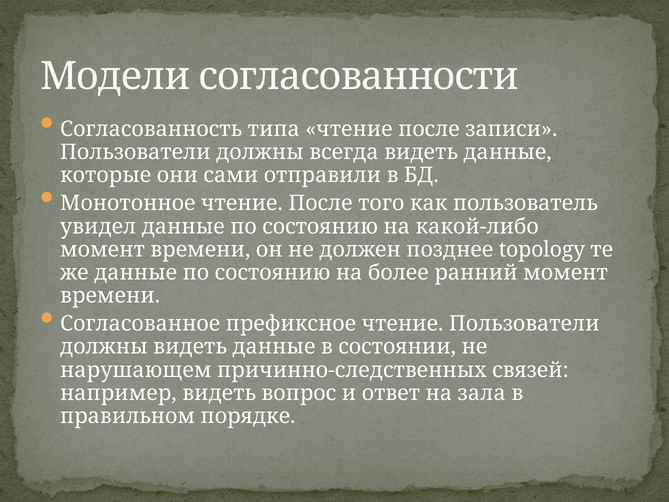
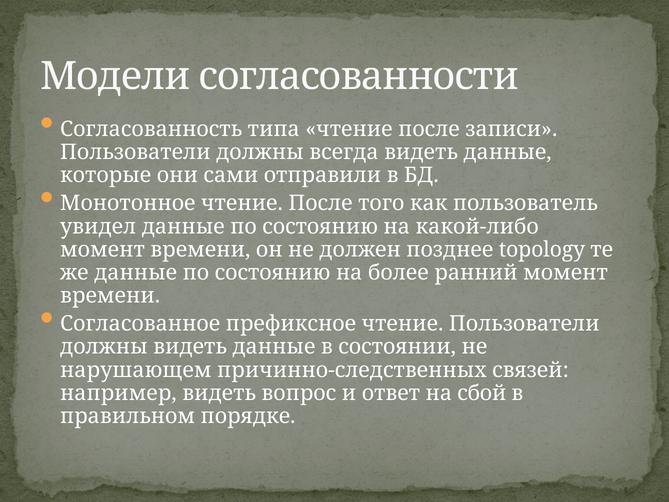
зала: зала -> сбой (482, 393)
